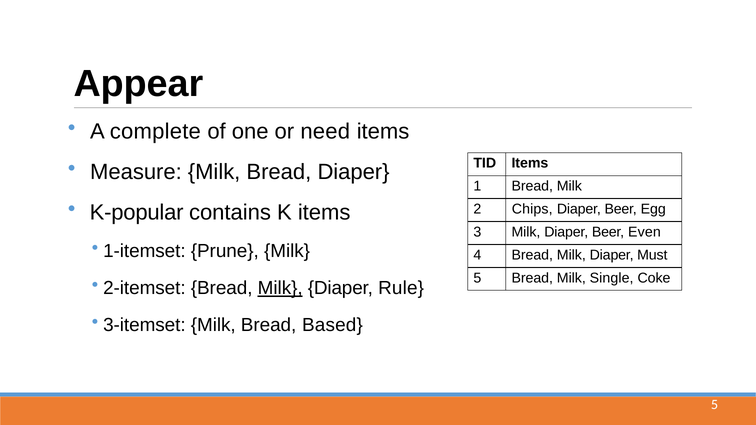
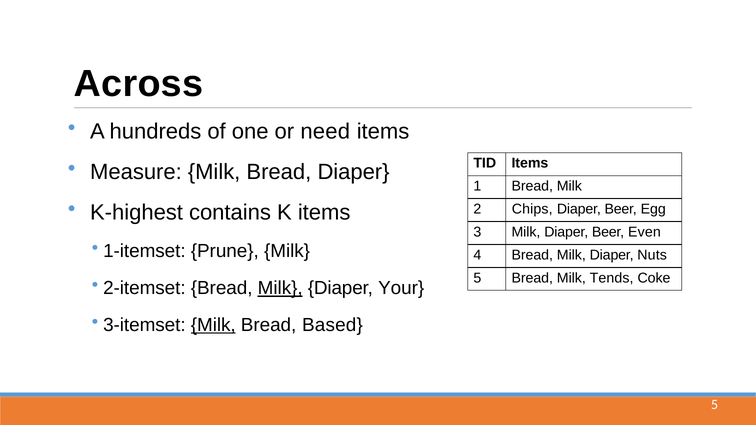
Appear: Appear -> Across (138, 84)
complete: complete -> hundreds (155, 131)
K-popular: K-popular -> K-highest (137, 213)
Must: Must -> Nuts (652, 255)
Single: Single -> Tends (612, 278)
Rule: Rule -> Your (401, 288)
Milk underline: none -> present (213, 325)
